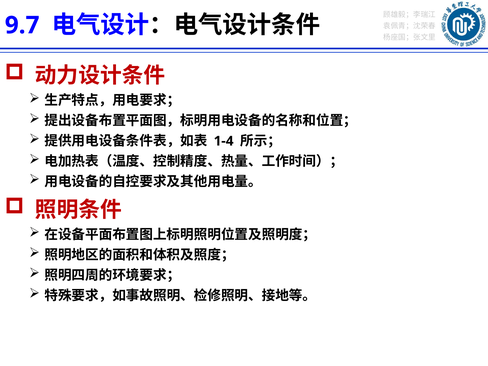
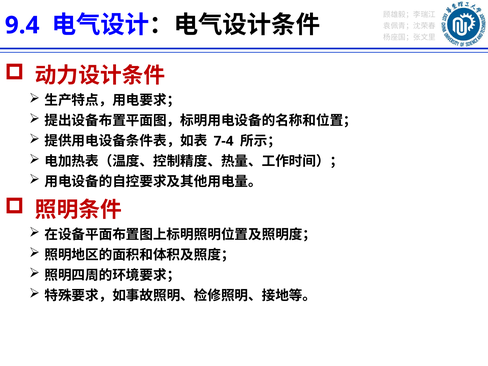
9.7: 9.7 -> 9.4 (22, 25)
1-4: 1-4 -> 7-4 (224, 141)
